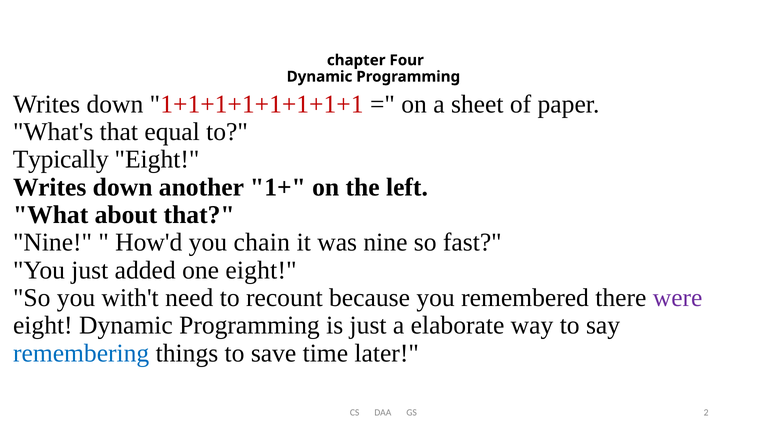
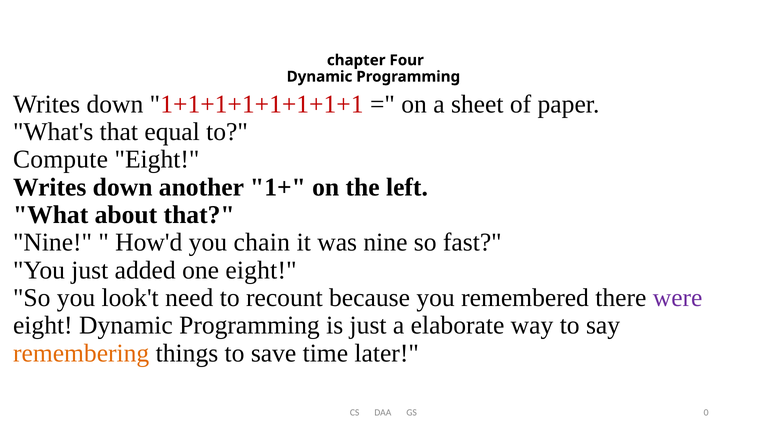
Typically: Typically -> Compute (61, 159)
with't: with't -> look't (130, 297)
remembering colour: blue -> orange (81, 353)
2: 2 -> 0 (706, 412)
